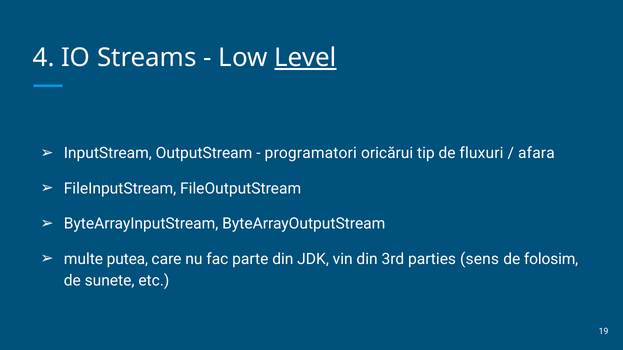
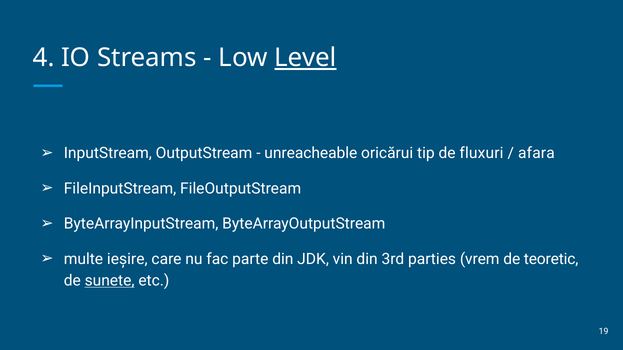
programatori: programatori -> unreacheable (311, 154)
putea: putea -> ieșire (127, 259)
sens: sens -> vrem (480, 259)
folosim: folosim -> teoretic (551, 259)
sunete underline: none -> present (110, 281)
